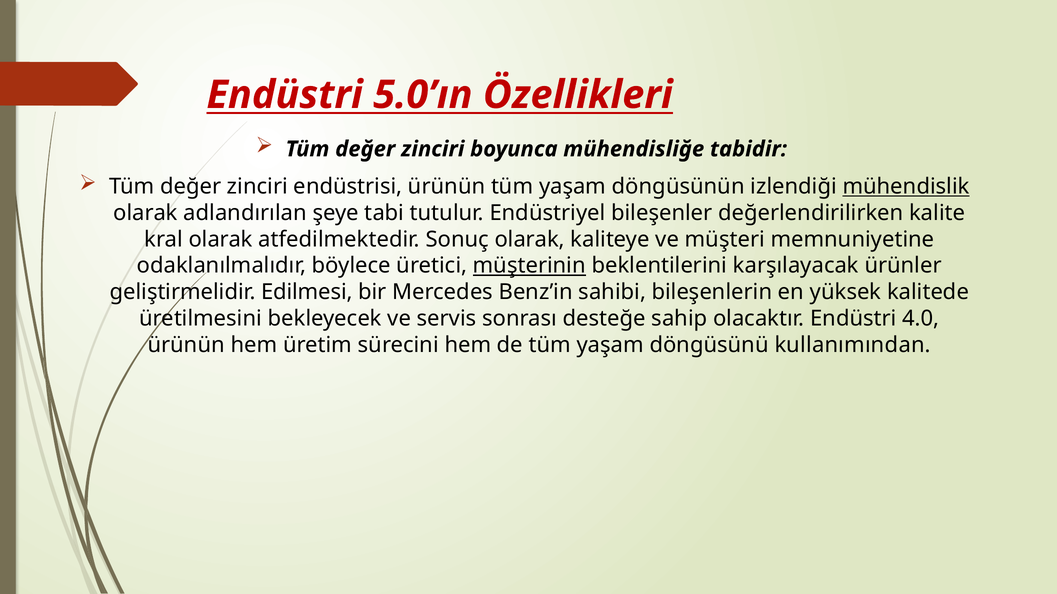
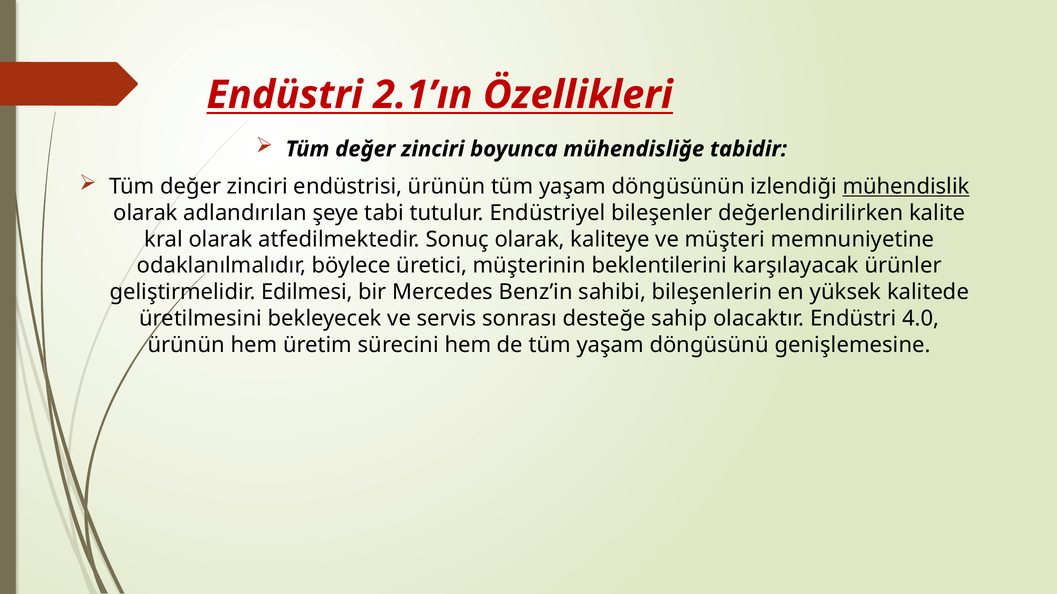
5.0’ın: 5.0’ın -> 2.1’ın (423, 95)
müşterinin underline: present -> none (529, 266)
kullanımından: kullanımından -> genişlemesine (853, 345)
